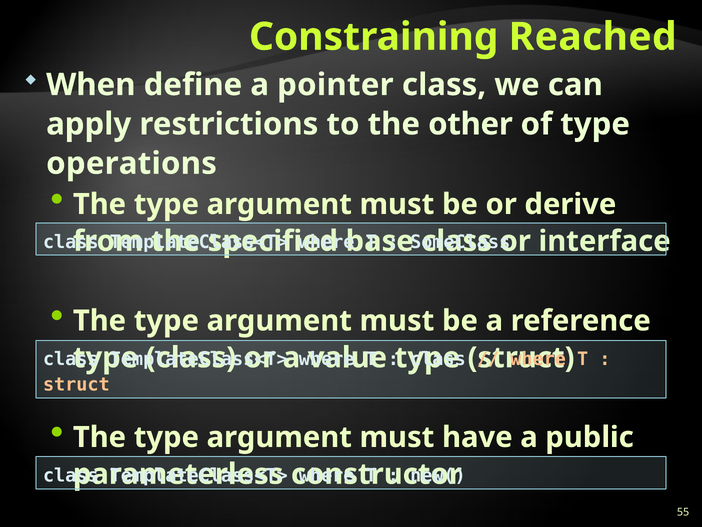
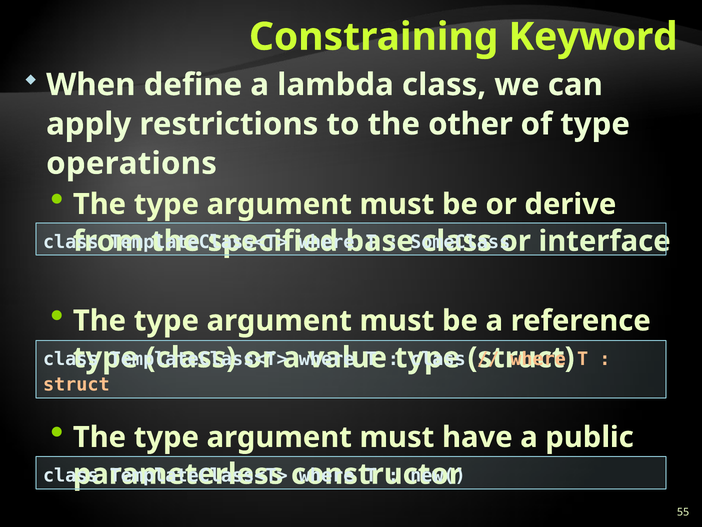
Reached: Reached -> Keyword (593, 37)
pointer: pointer -> lambda (335, 85)
